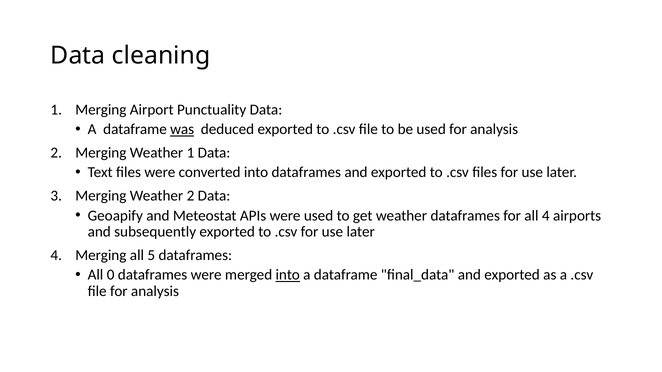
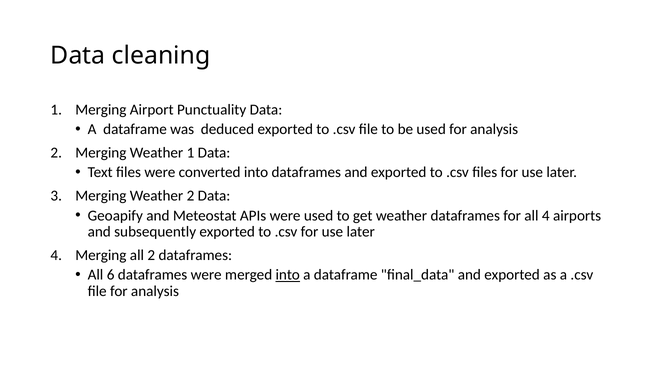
was underline: present -> none (182, 130)
all 5: 5 -> 2 (151, 255)
0: 0 -> 6 (111, 275)
